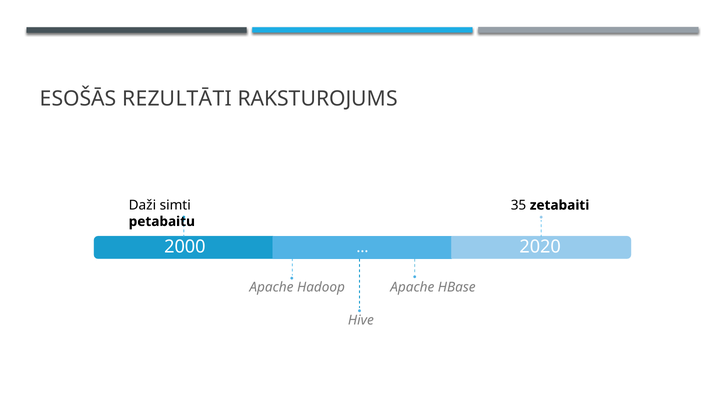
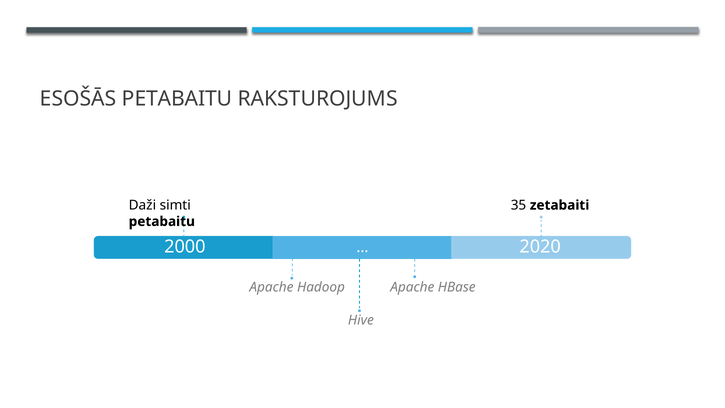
ESOŠĀS REZULTĀTI: REZULTĀTI -> PETABAITU (177, 98)
